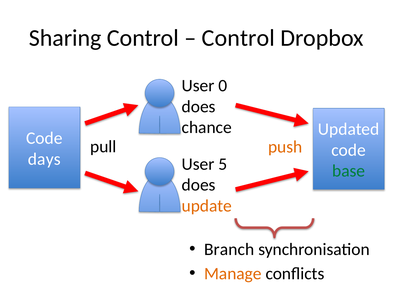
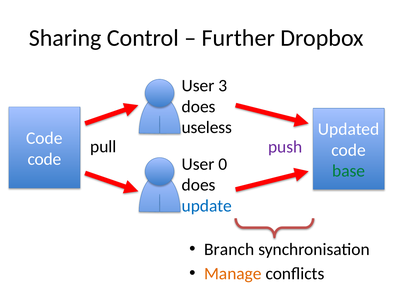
Control: Control -> Further (238, 38)
0: 0 -> 3 (223, 86)
chance: chance -> useless (207, 128)
push colour: orange -> purple (285, 147)
days: days -> code (44, 160)
5: 5 -> 0 (223, 164)
update colour: orange -> blue (207, 206)
